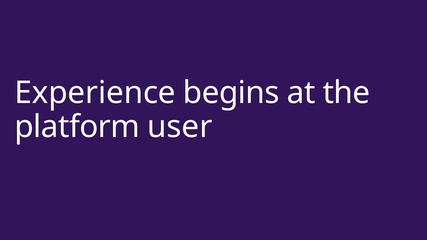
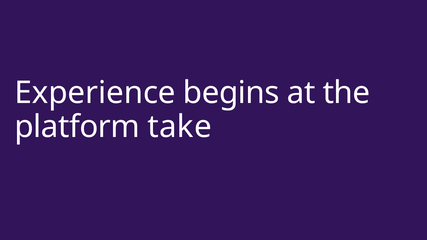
user: user -> take (180, 127)
